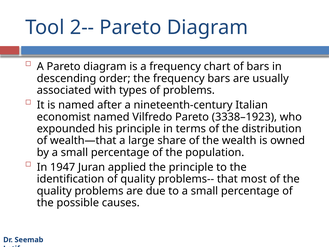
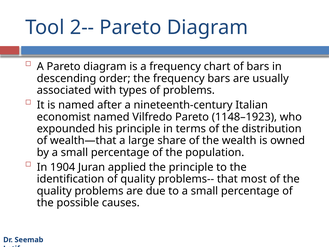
3338–1923: 3338–1923 -> 1148–1923 (244, 117)
1947: 1947 -> 1904 (63, 167)
